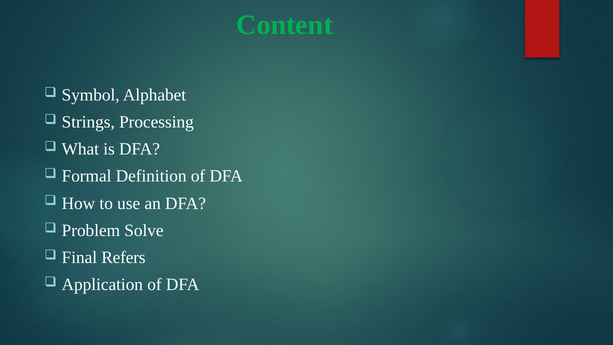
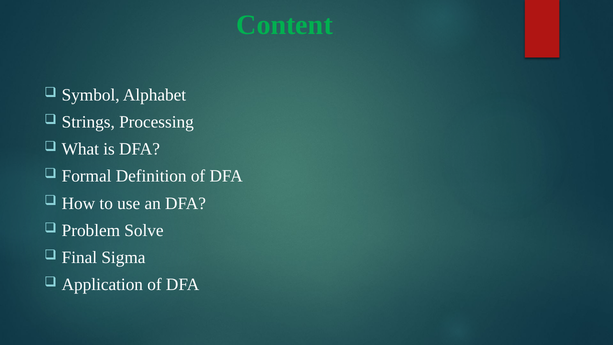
Refers: Refers -> Sigma (123, 257)
